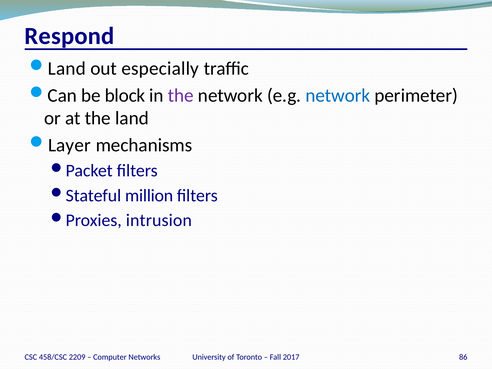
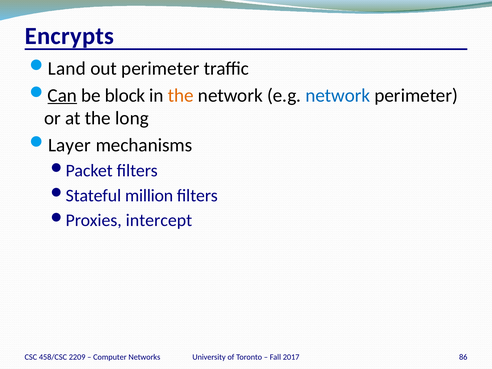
Respond: Respond -> Encrypts (69, 36)
out especially: especially -> perimeter (160, 69)
Can underline: none -> present (62, 95)
the colour: purple -> orange (181, 95)
the land: land -> long (132, 118)
intrusion: intrusion -> intercept (159, 220)
